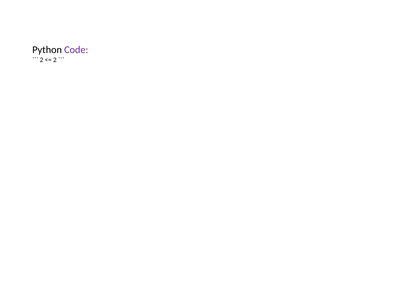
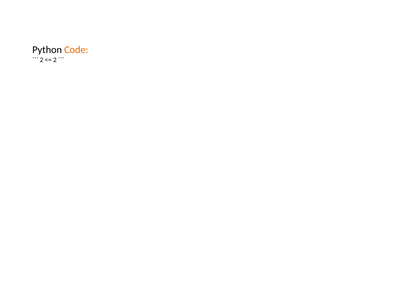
Code colour: purple -> orange (76, 50)
